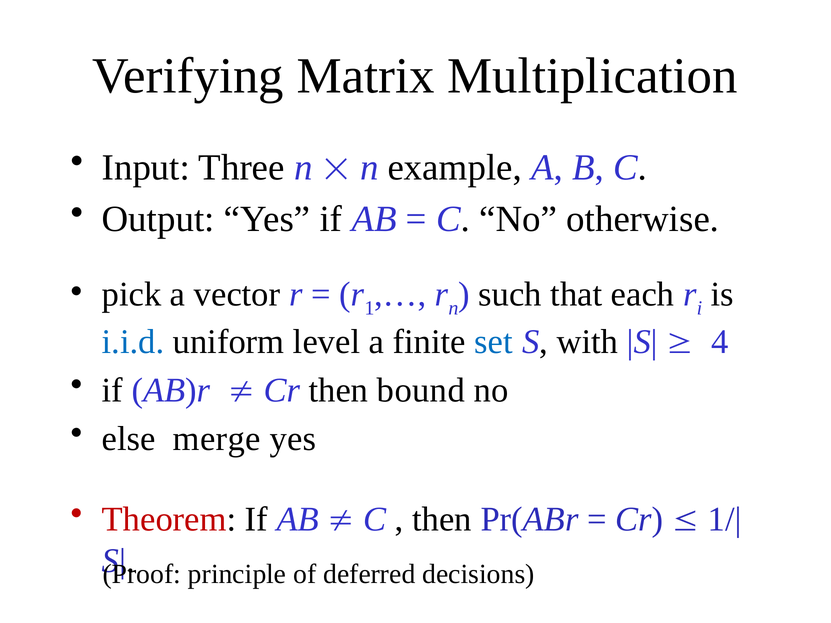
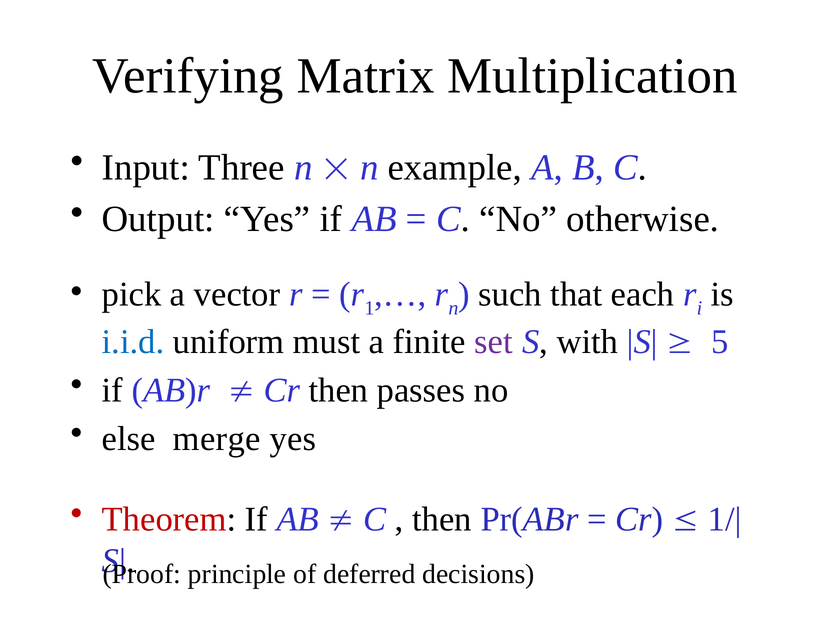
level: level -> must (327, 342)
set colour: blue -> purple (494, 342)
4: 4 -> 5 (720, 342)
bound: bound -> passes (421, 390)
